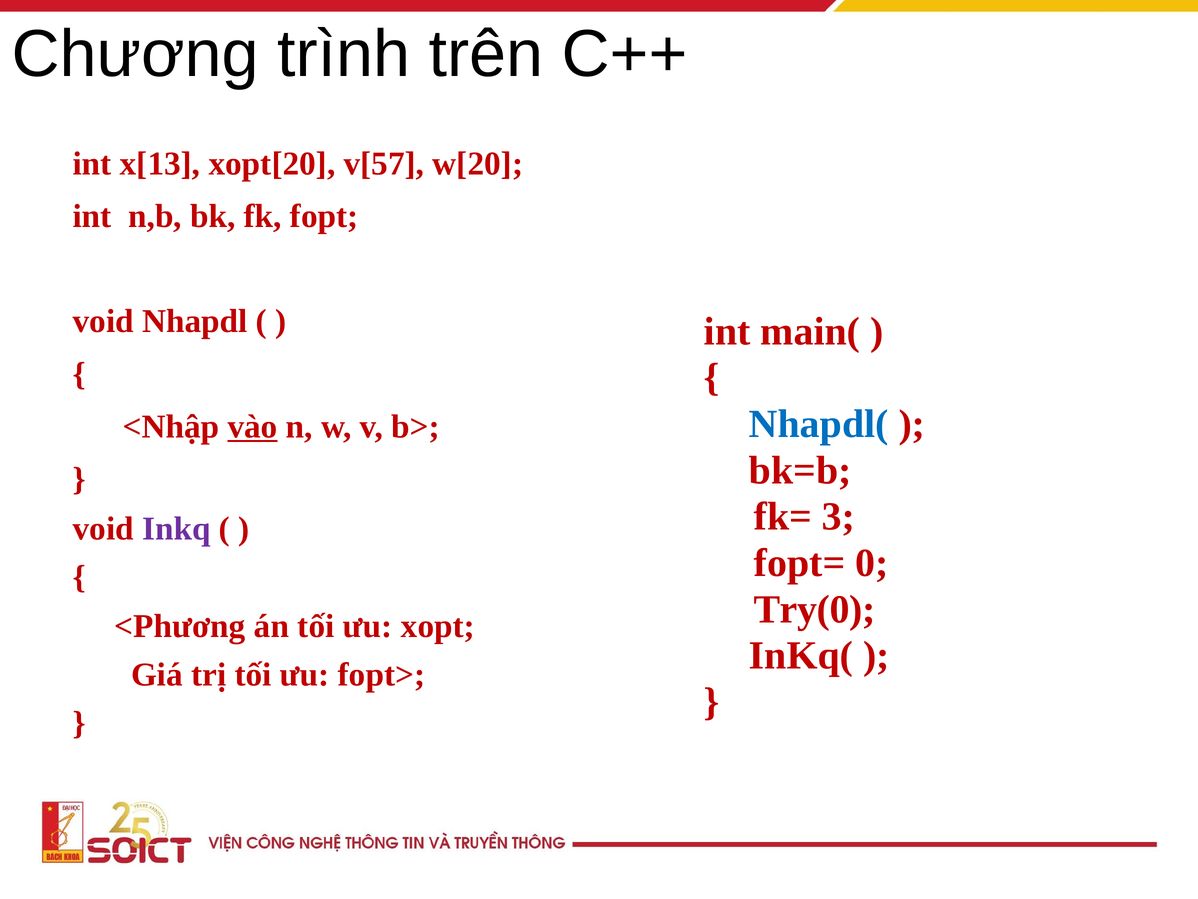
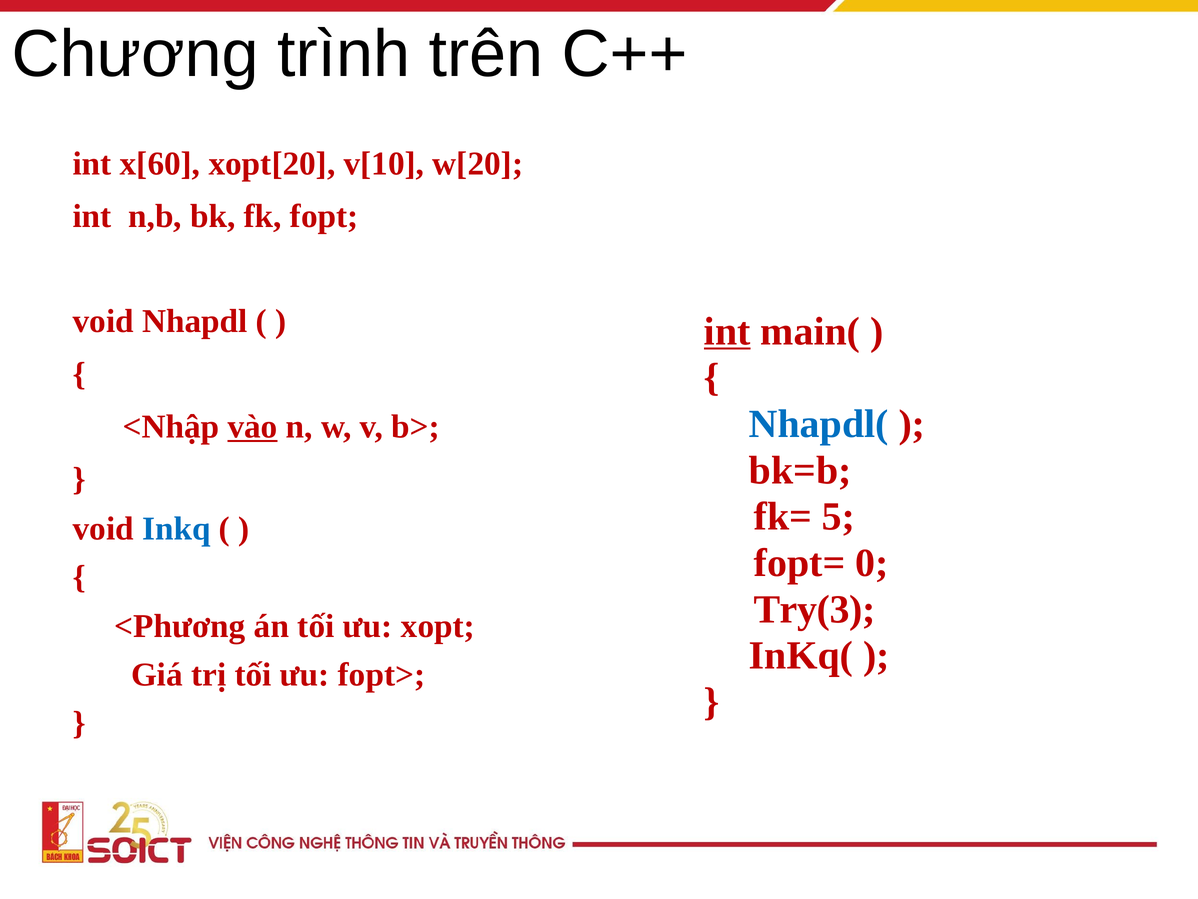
x[13: x[13 -> x[60 (160, 164)
v[57: v[57 -> v[10 (384, 164)
int underline: none -> present (727, 331)
3: 3 -> 5 (839, 516)
Inkq colour: purple -> blue (176, 528)
Try(0: Try(0 -> Try(3 (815, 609)
